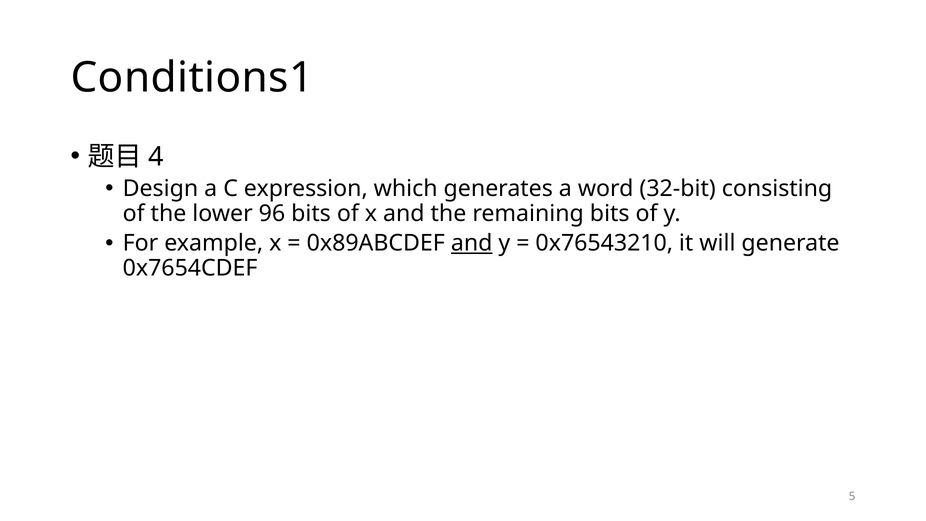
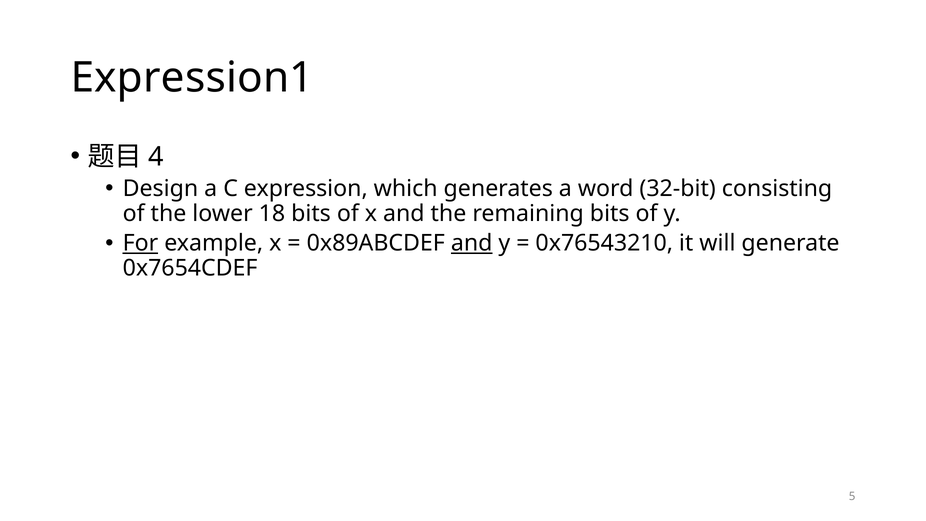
Conditions1: Conditions1 -> Expression1 (192, 78)
96: 96 -> 18 (272, 213)
For underline: none -> present (140, 243)
